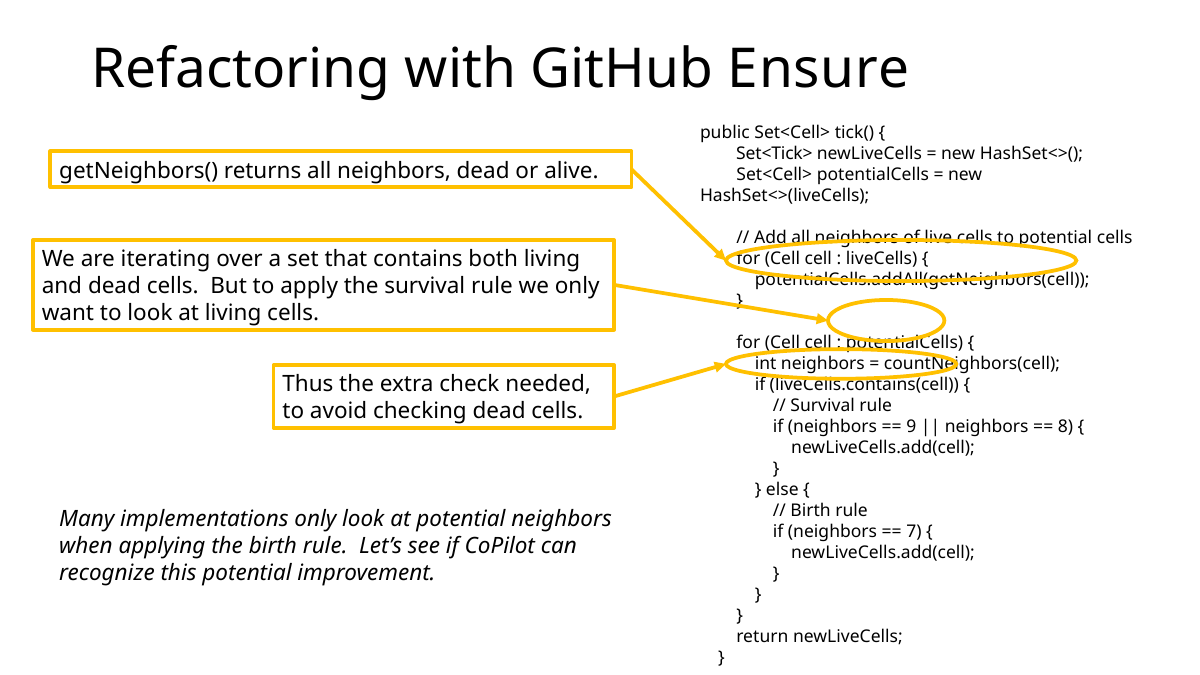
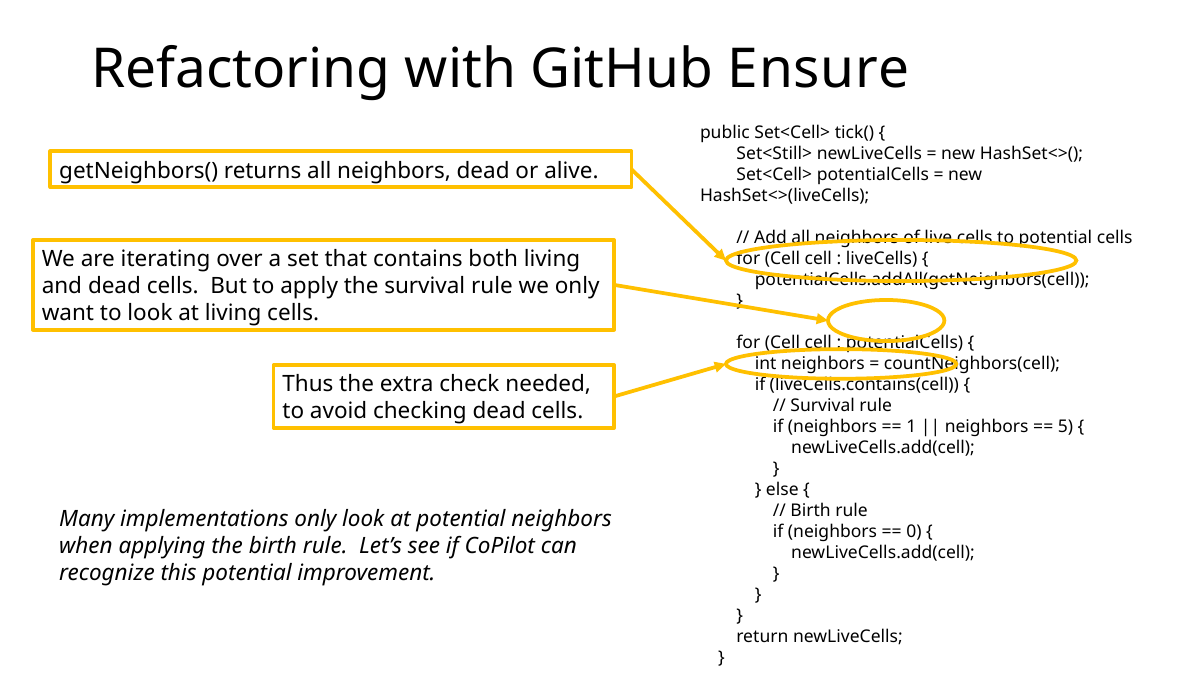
Set<Tick>: Set<Tick> -> Set<Still> (774, 154)
9: 9 -> 1 (911, 427)
8: 8 -> 5 (1065, 427)
7: 7 -> 0 (914, 532)
